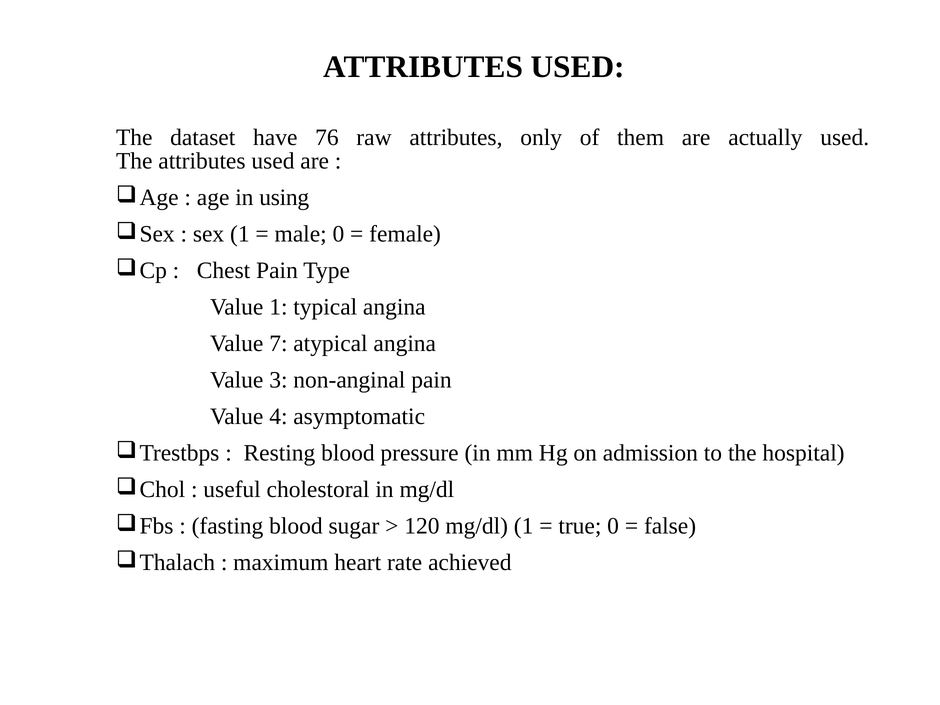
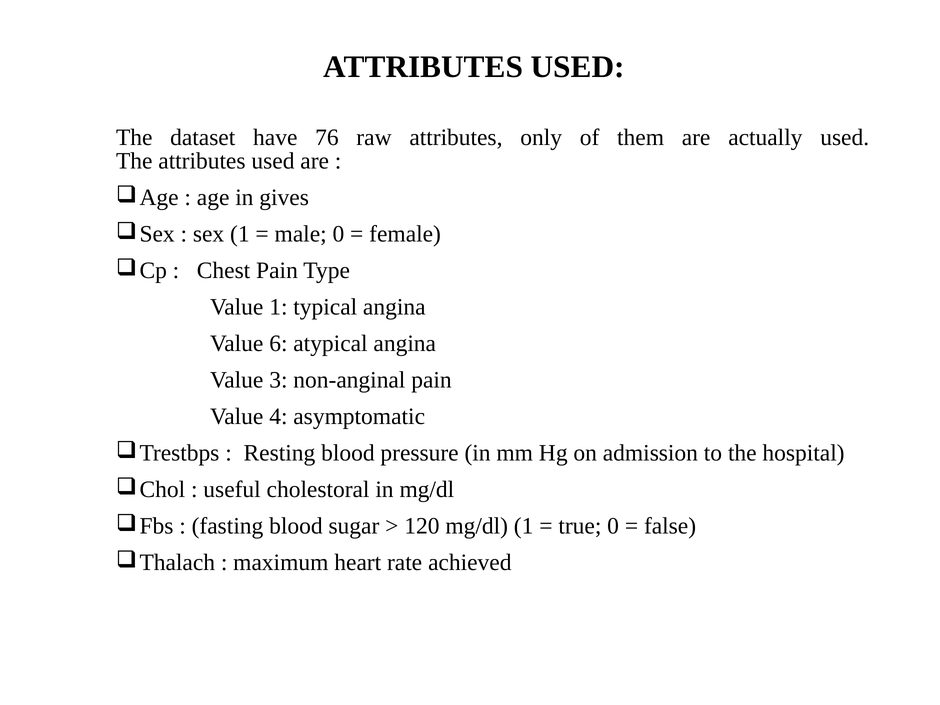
using: using -> gives (284, 198)
7: 7 -> 6 (278, 344)
